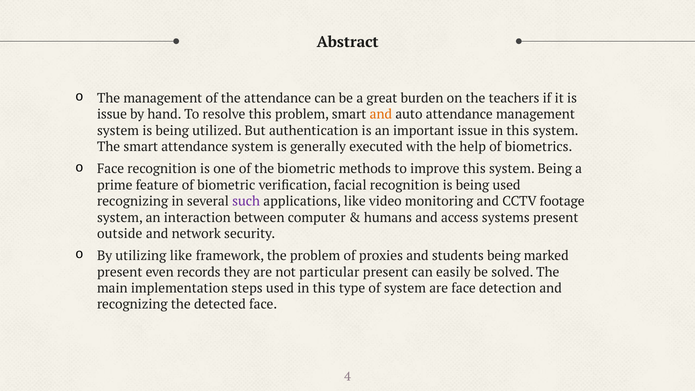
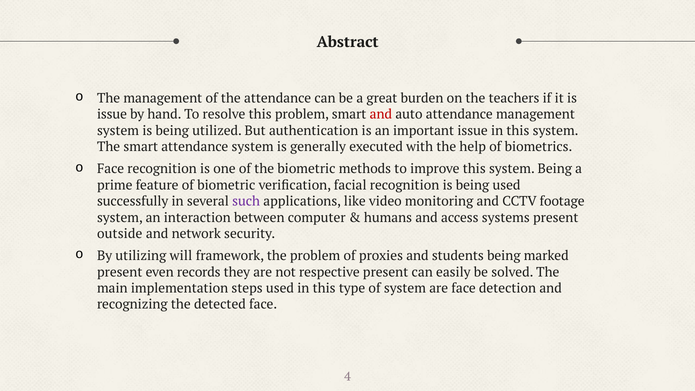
and colour: orange -> red (381, 114)
recognizing: recognizing -> successfully (133, 201)
utilizing like: like -> will (181, 256)
particular: particular -> respective (329, 272)
